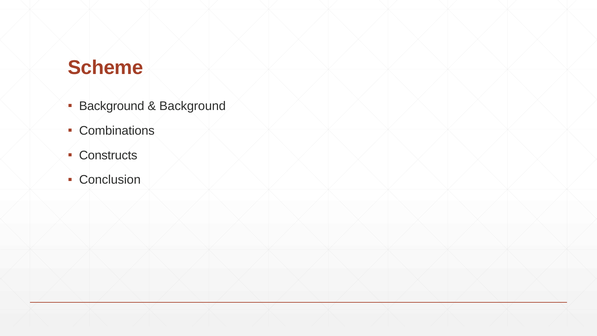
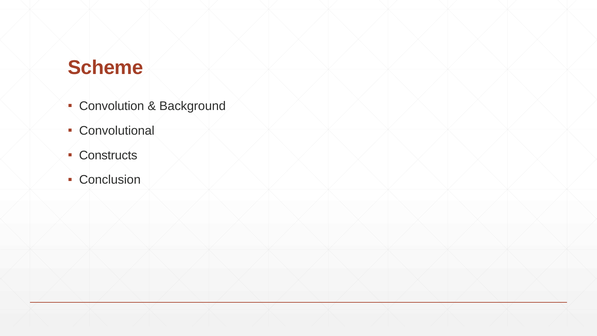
Background: Background -> Convolution (112, 106)
Combinations: Combinations -> Convolutional (117, 131)
